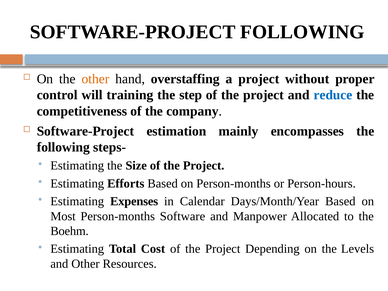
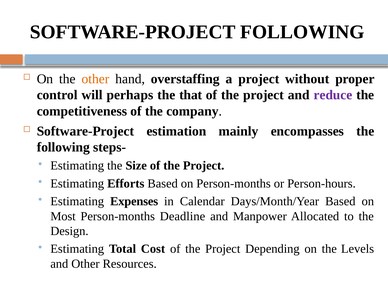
training: training -> perhaps (130, 95)
step: step -> that (191, 95)
reduce colour: blue -> purple (333, 95)
Software: Software -> Deadline (183, 216)
Boehm: Boehm -> Design (69, 231)
